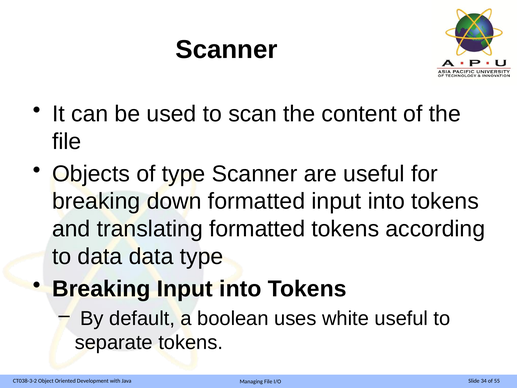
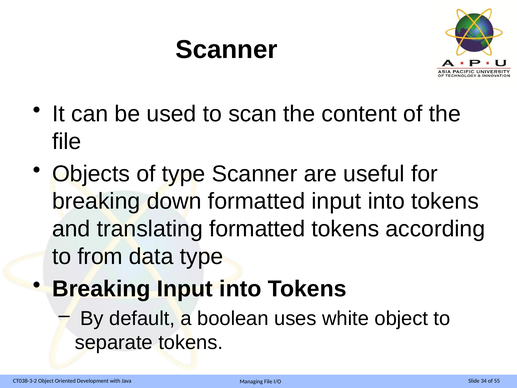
to data: data -> from (100, 256)
white useful: useful -> object (401, 318)
